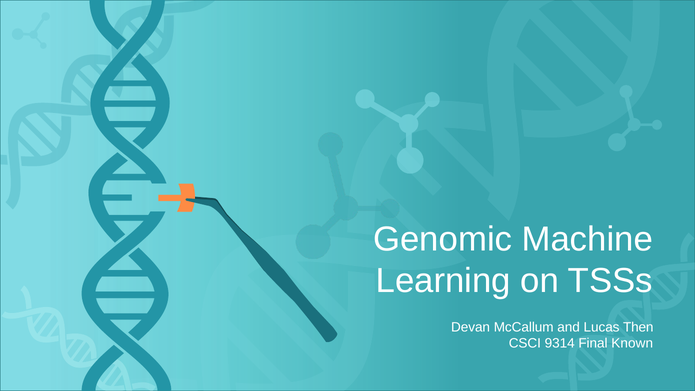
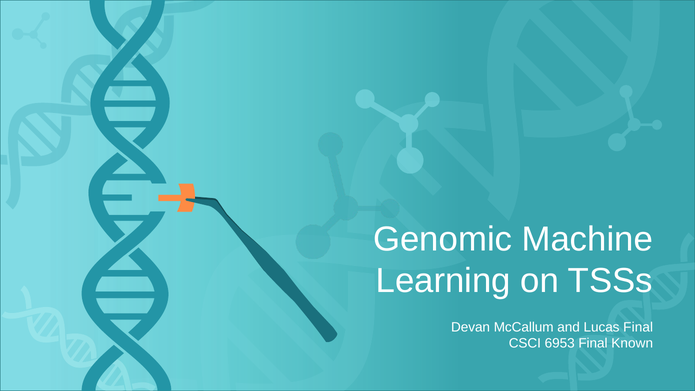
Lucas Then: Then -> Final (638, 327)
9314: 9314 -> 6953 (560, 343)
